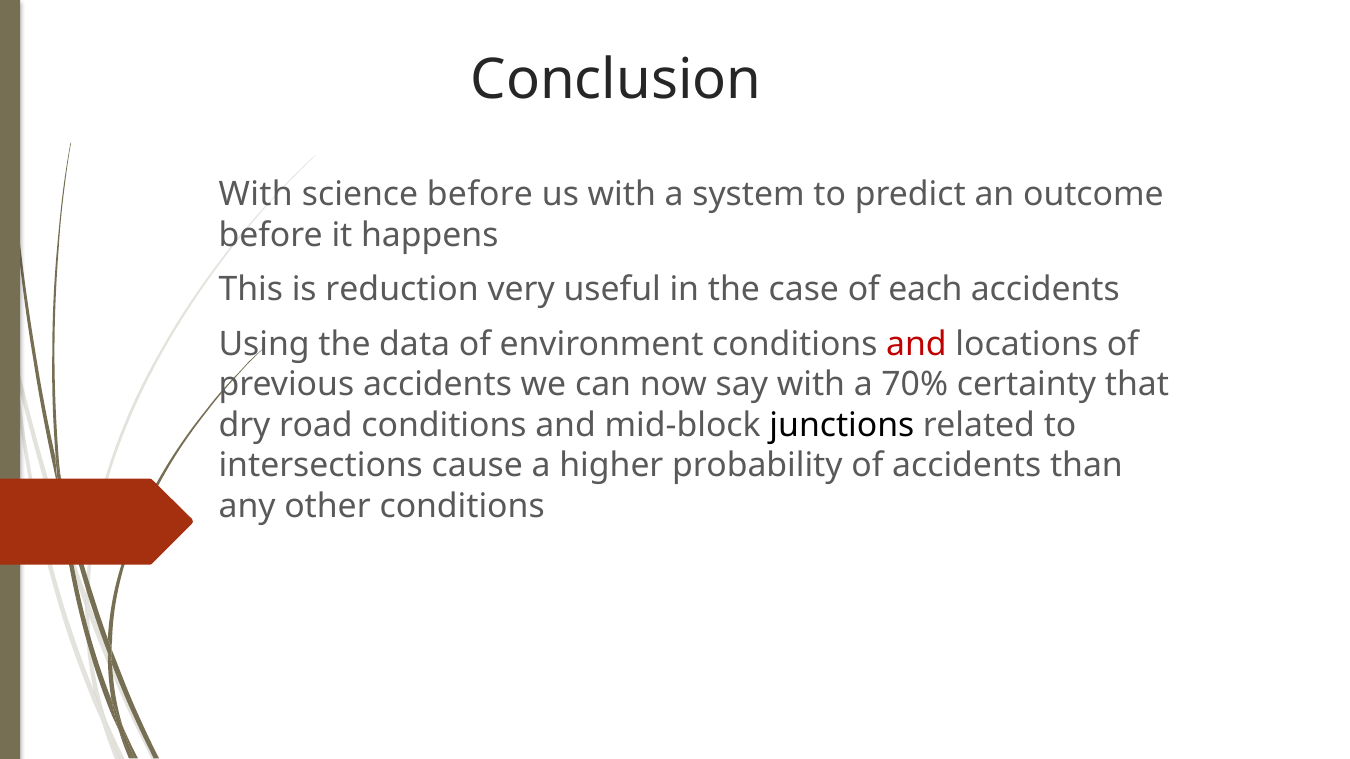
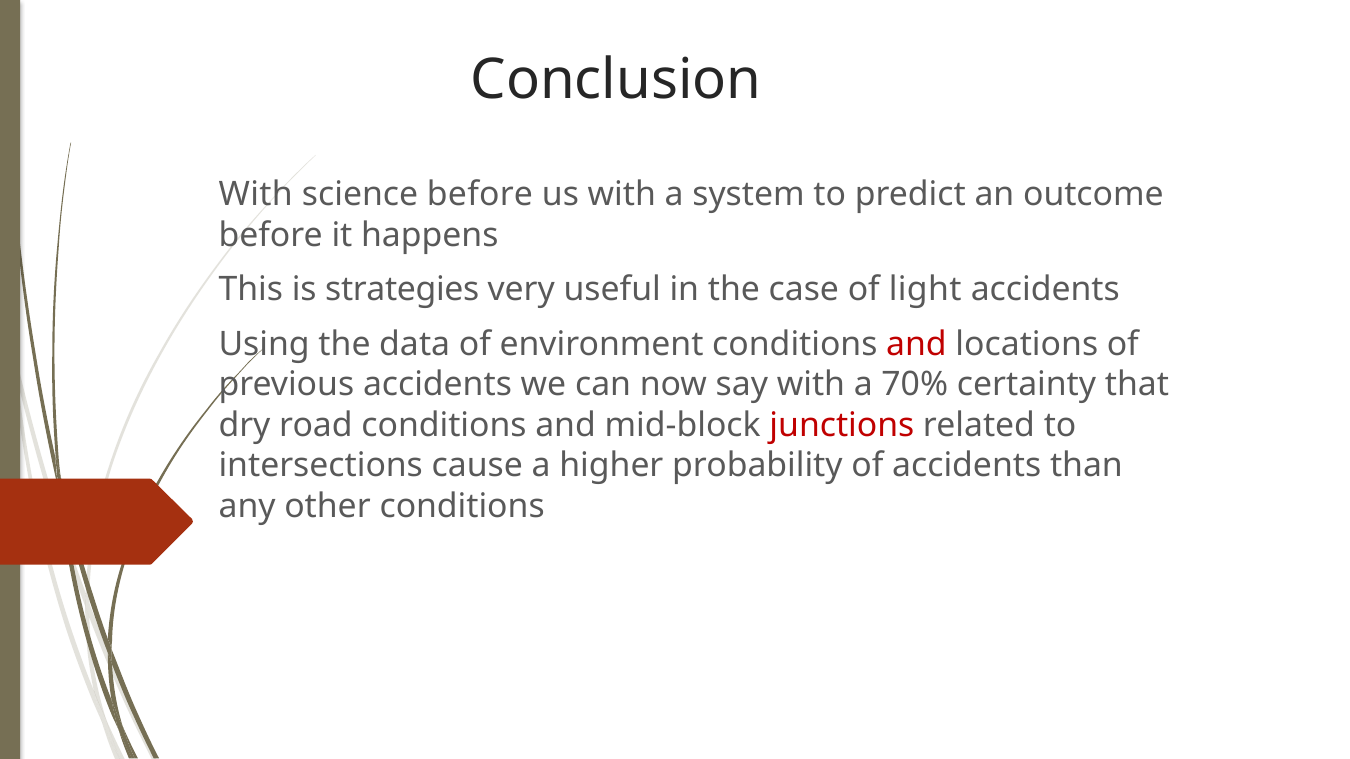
reduction: reduction -> strategies (402, 290)
each: each -> light (925, 290)
junctions colour: black -> red (842, 425)
